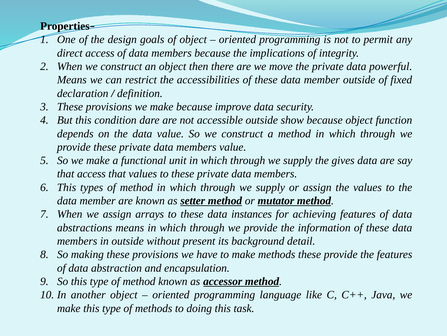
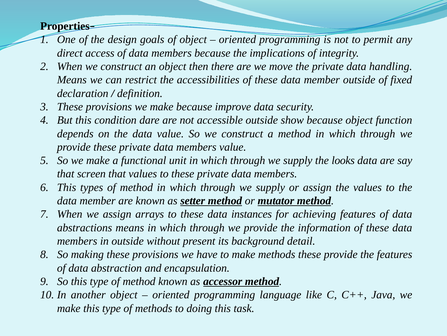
powerful: powerful -> handling (391, 66)
gives: gives -> looks (343, 160)
that access: access -> screen (91, 174)
